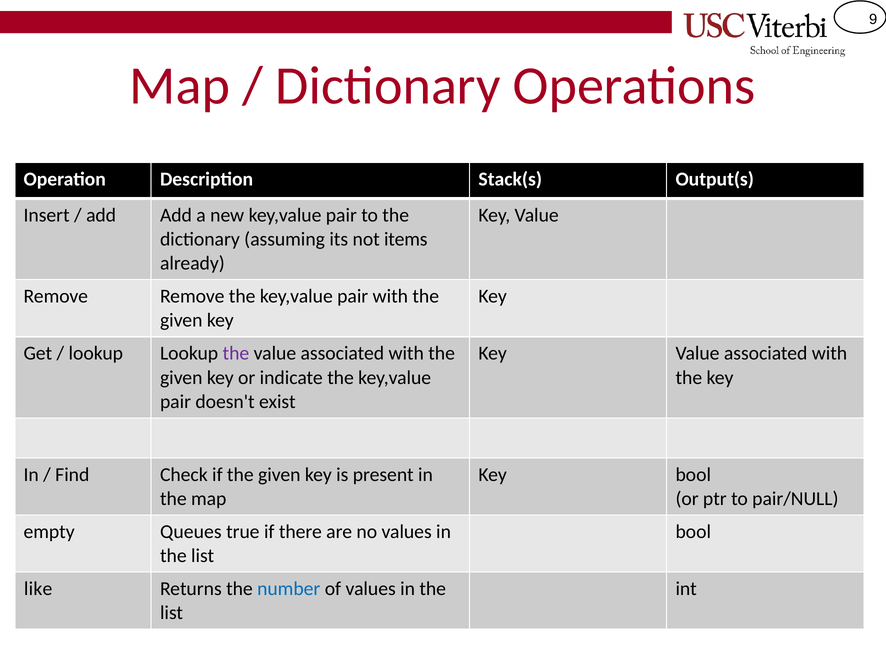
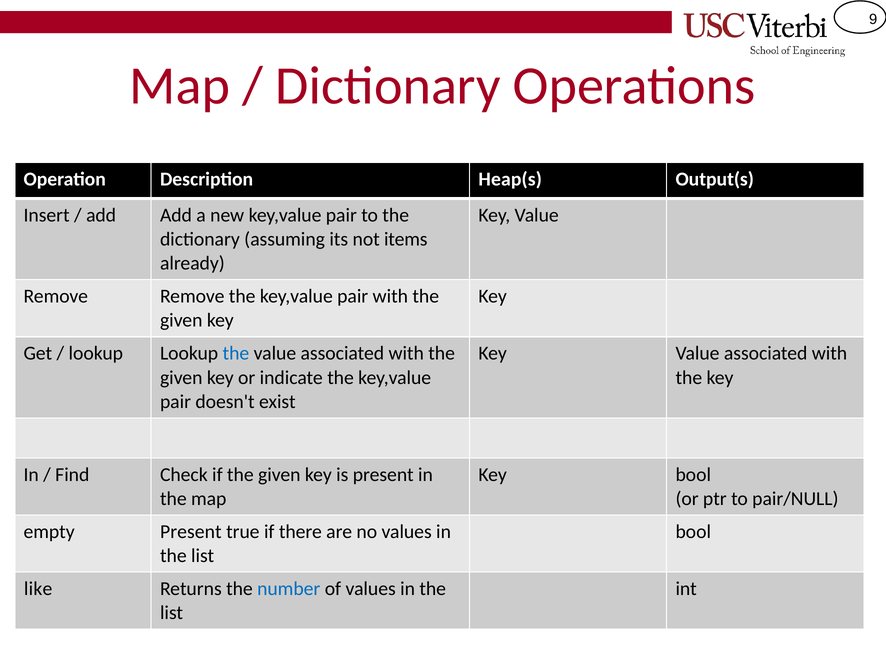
Stack(s: Stack(s -> Heap(s (510, 179)
the colour: purple -> blue (236, 353)
empty Queues: Queues -> Present (191, 531)
